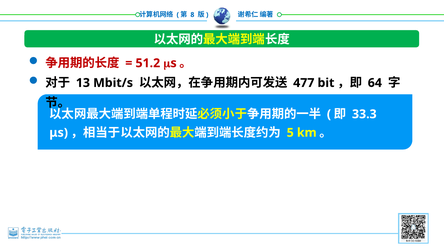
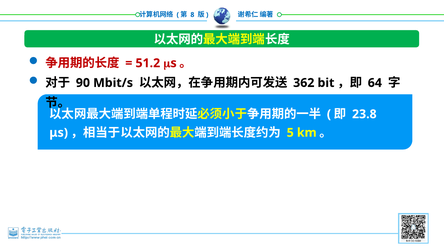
13: 13 -> 90 (83, 83)
477: 477 -> 362 (304, 83)
33.3: 33.3 -> 23.8 (364, 114)
